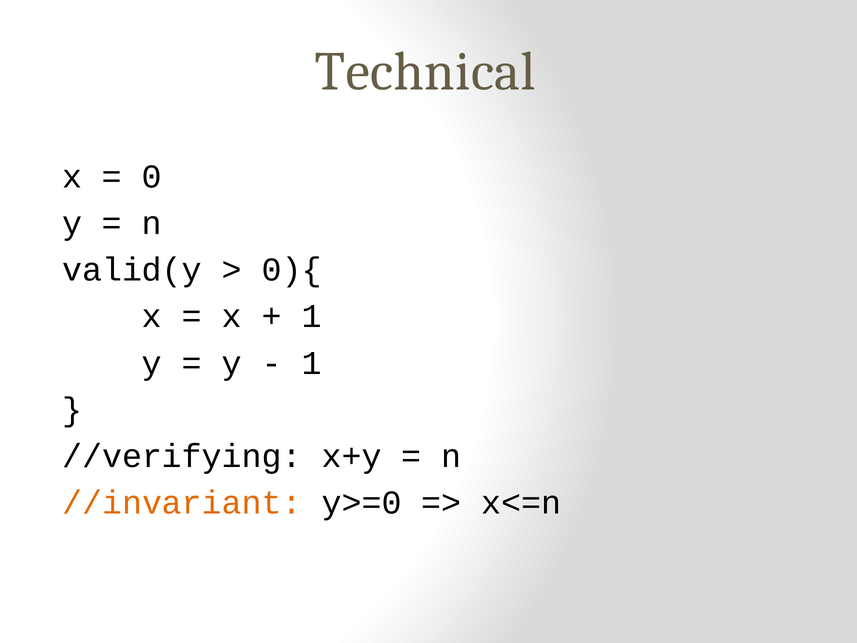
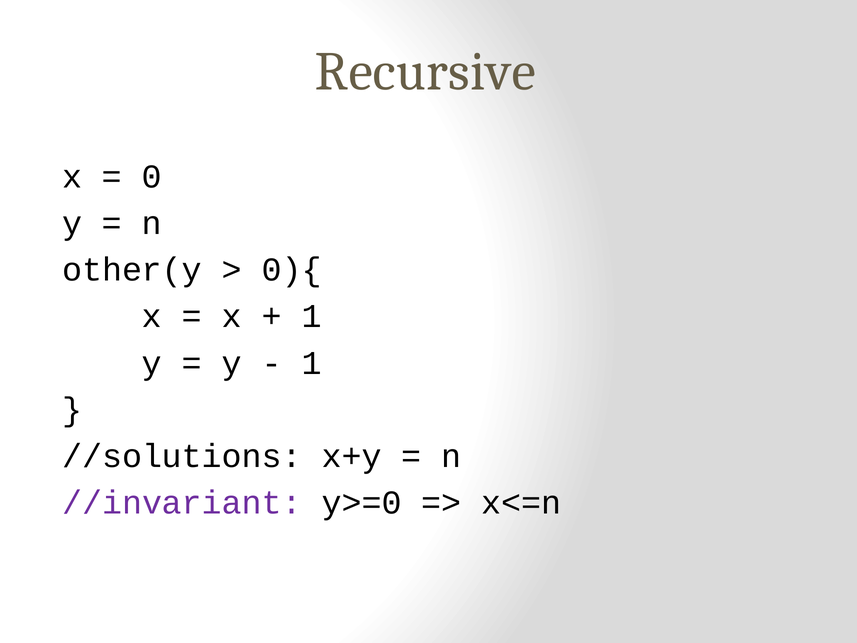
Technical: Technical -> Recursive (425, 72)
valid(y: valid(y -> other(y (132, 270)
//verifying: //verifying -> //solutions (182, 456)
//invariant colour: orange -> purple (182, 503)
